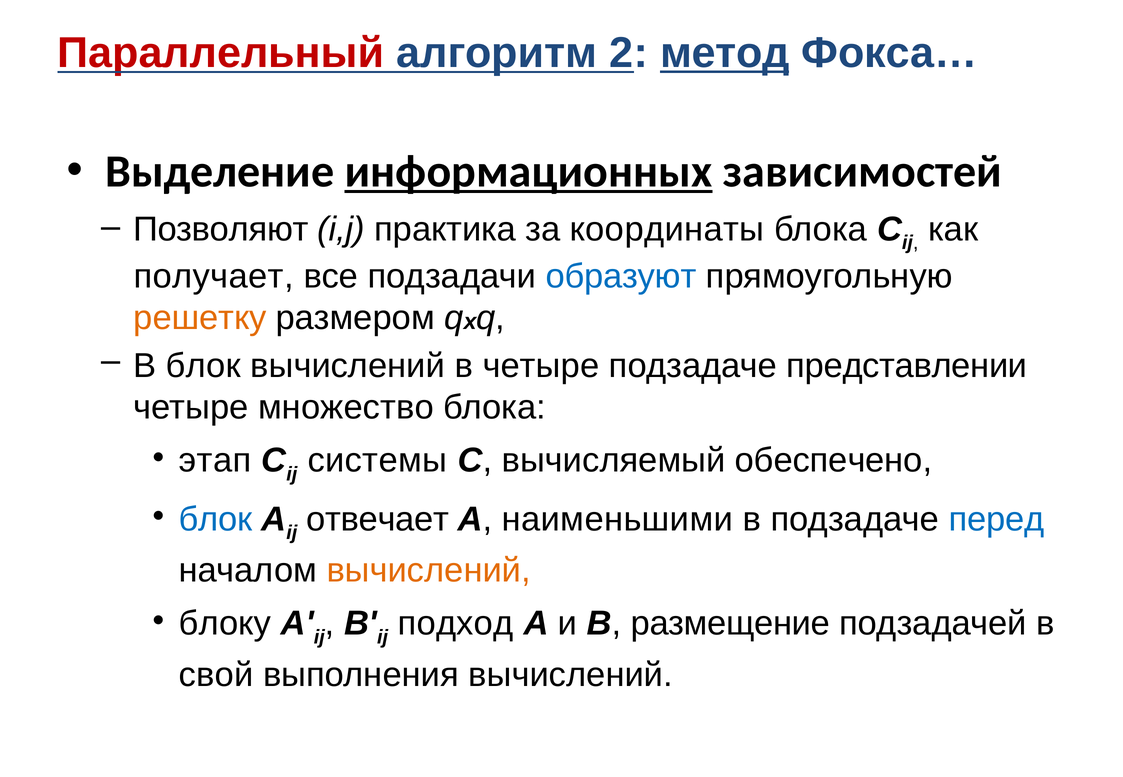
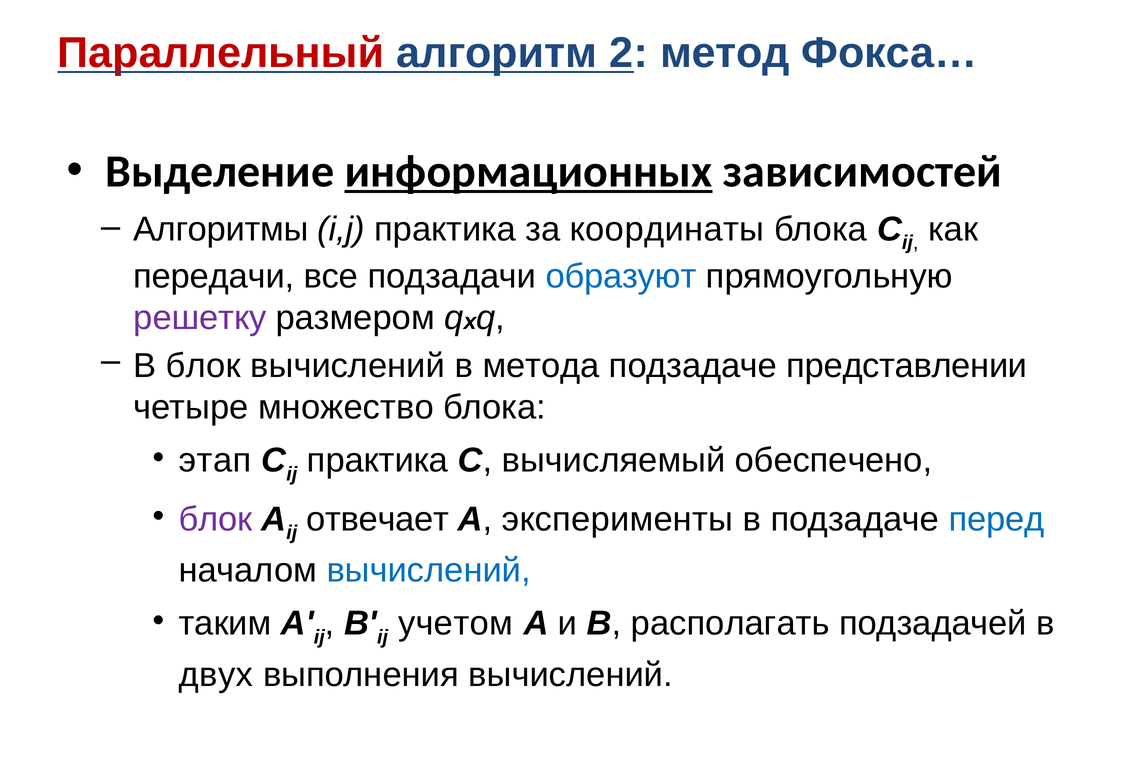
метод underline: present -> none (725, 53)
Позволяют: Позволяют -> Алгоритмы (221, 229)
получает: получает -> передачи (214, 276)
решетку colour: orange -> purple (200, 318)
в четыре: четыре -> метода (541, 366)
системы: системы -> практика (377, 461)
блок colour: blue -> purple (215, 520)
наименьшими: наименьшими -> эксперименты (617, 520)
вычислений colour: orange -> blue (429, 571)
блоку: блоку -> таким (225, 624)
подход: подход -> учетом (456, 624)
размещение: размещение -> располагать (730, 624)
свой: свой -> двух (216, 675)
